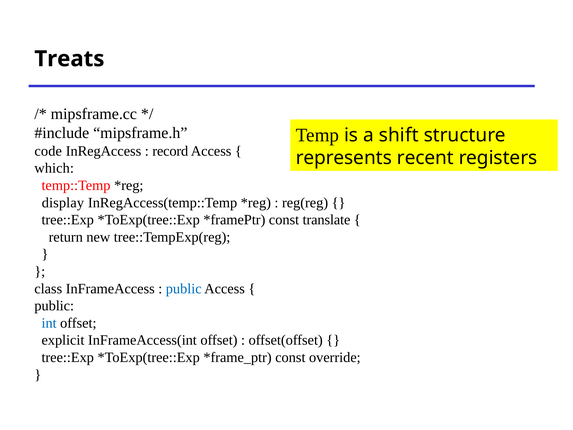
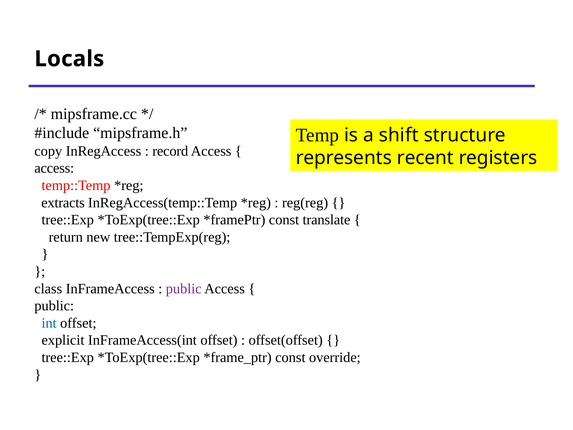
Treats: Treats -> Locals (69, 59)
code: code -> copy (48, 151)
which: which -> access (54, 168)
display: display -> extracts (63, 203)
public colour: blue -> purple (184, 288)
